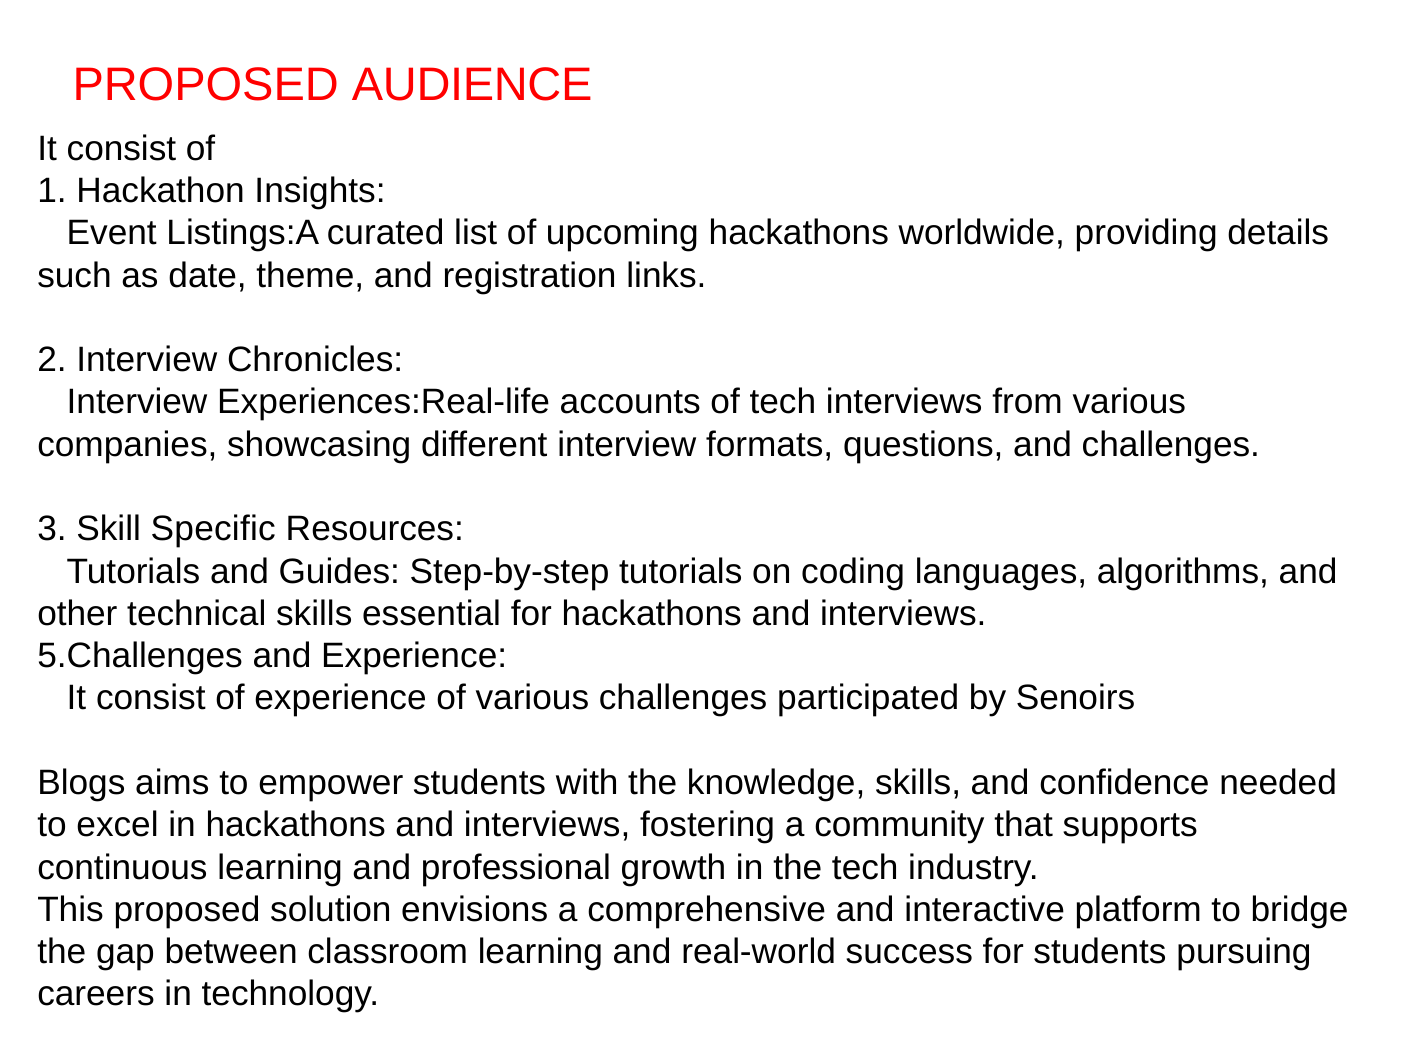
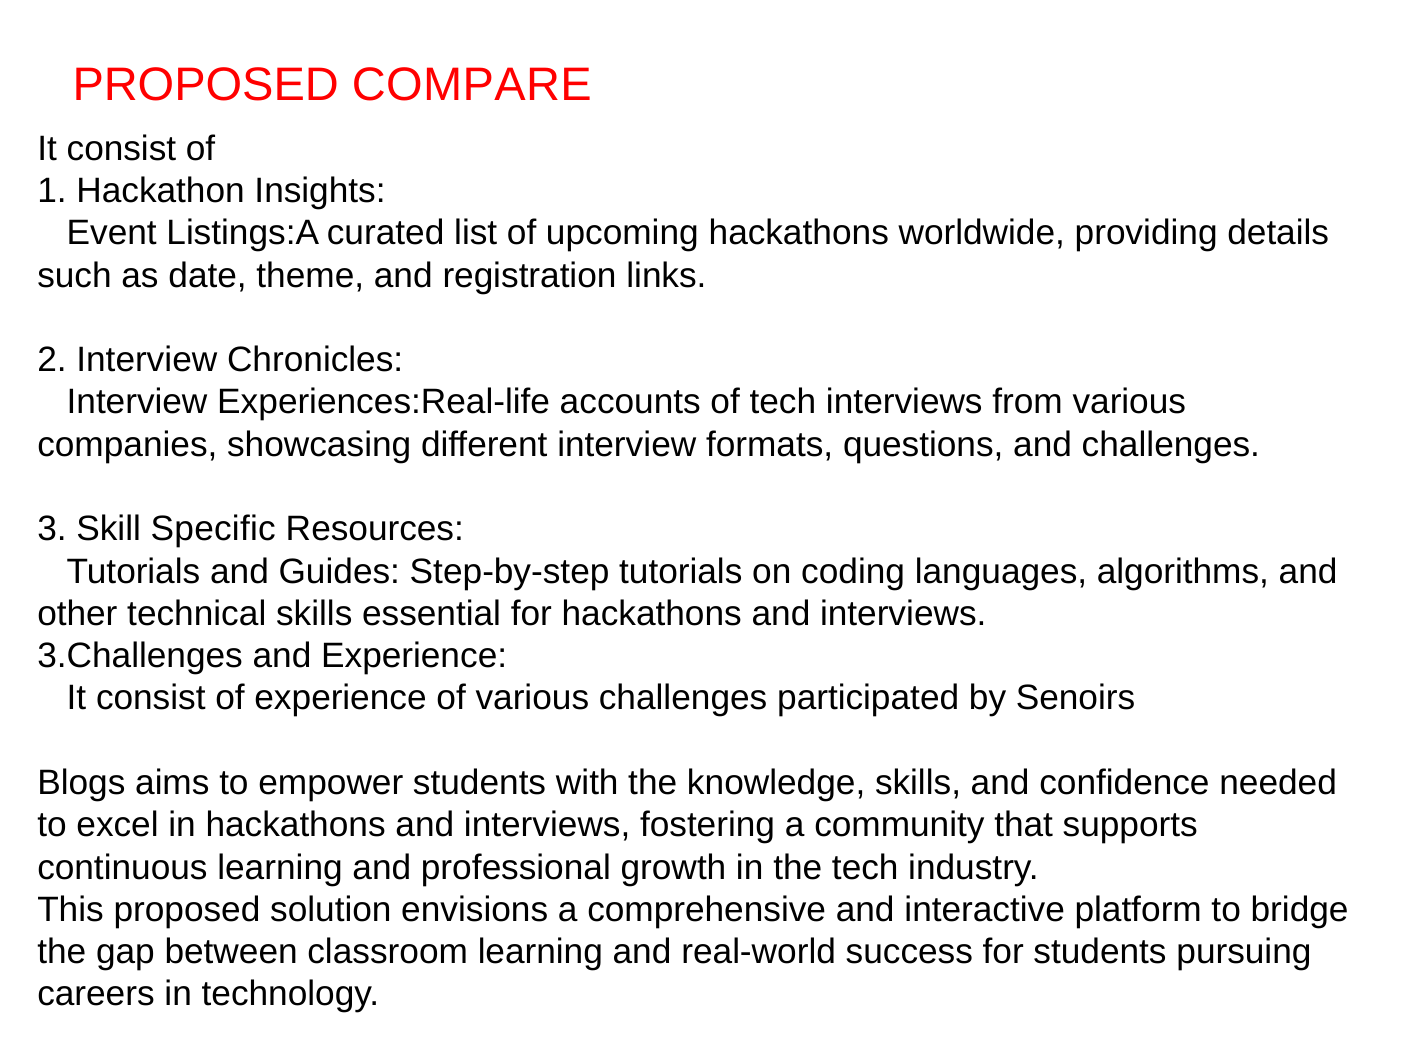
AUDIENCE: AUDIENCE -> COMPARE (472, 85)
5.Challenges: 5.Challenges -> 3.Challenges (140, 656)
